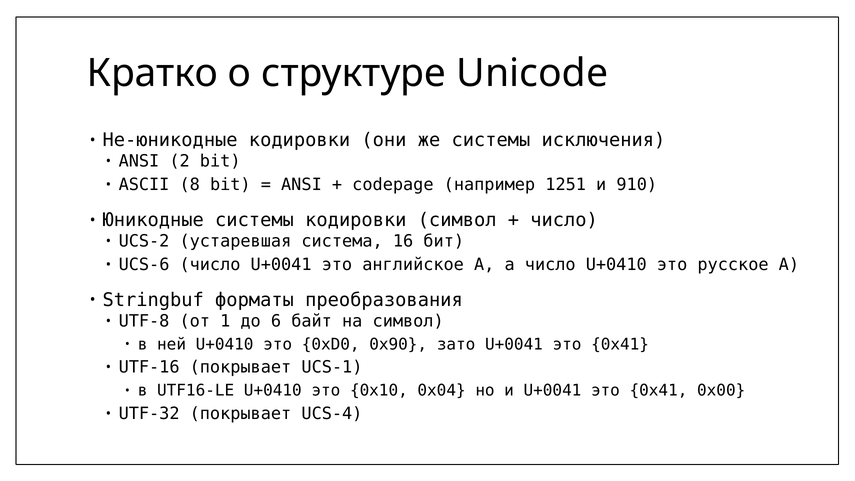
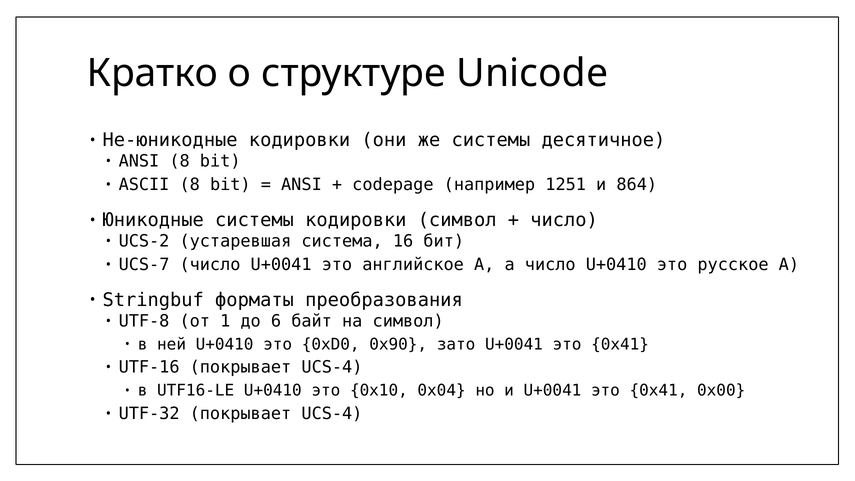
исключения: исключения -> десятичное (603, 140)
ANSI 2: 2 -> 8 (180, 161)
910: 910 -> 864 (637, 185)
UCS-6: UCS-6 -> UCS-7 (144, 265)
UTF-16 покрывает UCS-1: UCS-1 -> UCS-4 (332, 367)
